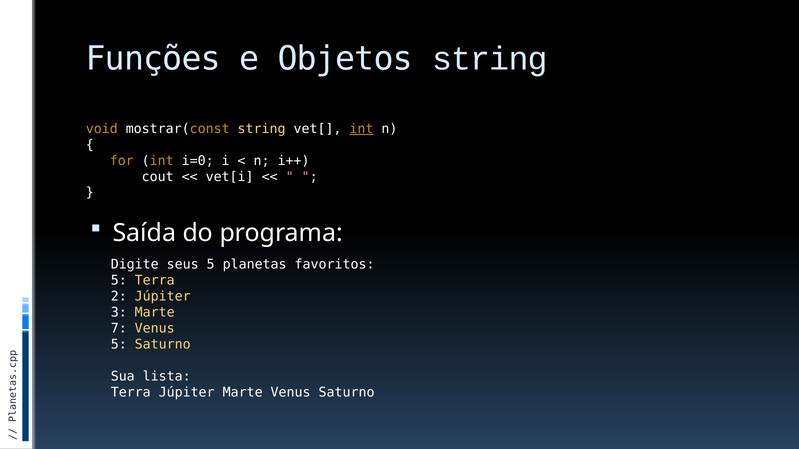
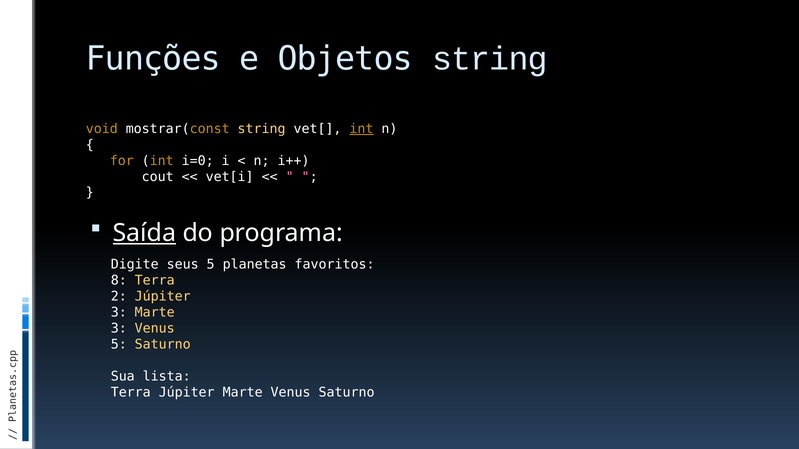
Saída underline: none -> present (144, 233)
5: 5 -> 8 (119, 281)
7: 7 -> 3 (119, 329)
